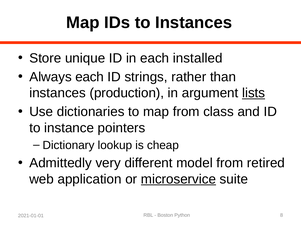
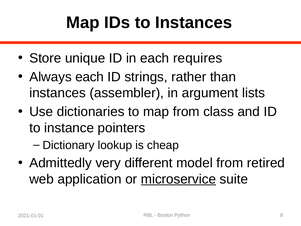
installed: installed -> requires (198, 58)
production: production -> assembler (127, 93)
lists underline: present -> none (254, 93)
